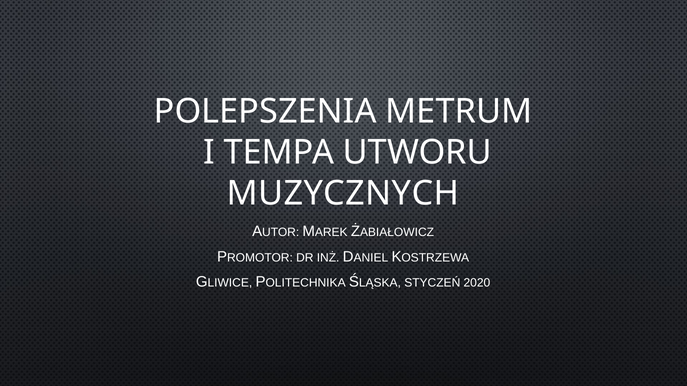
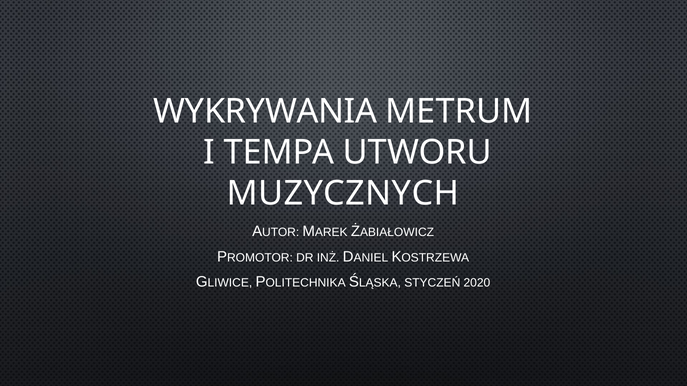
POLEPSZENIA: POLEPSZENIA -> WYKRYWANIA (265, 111)
